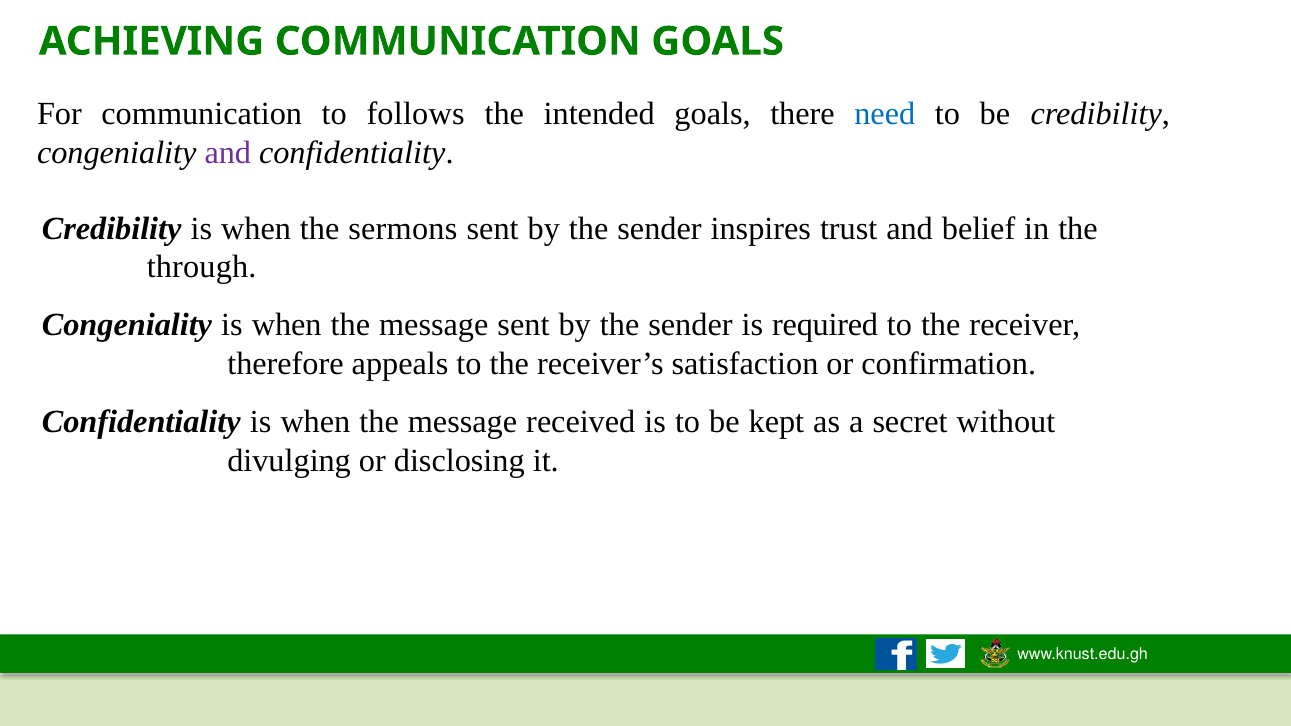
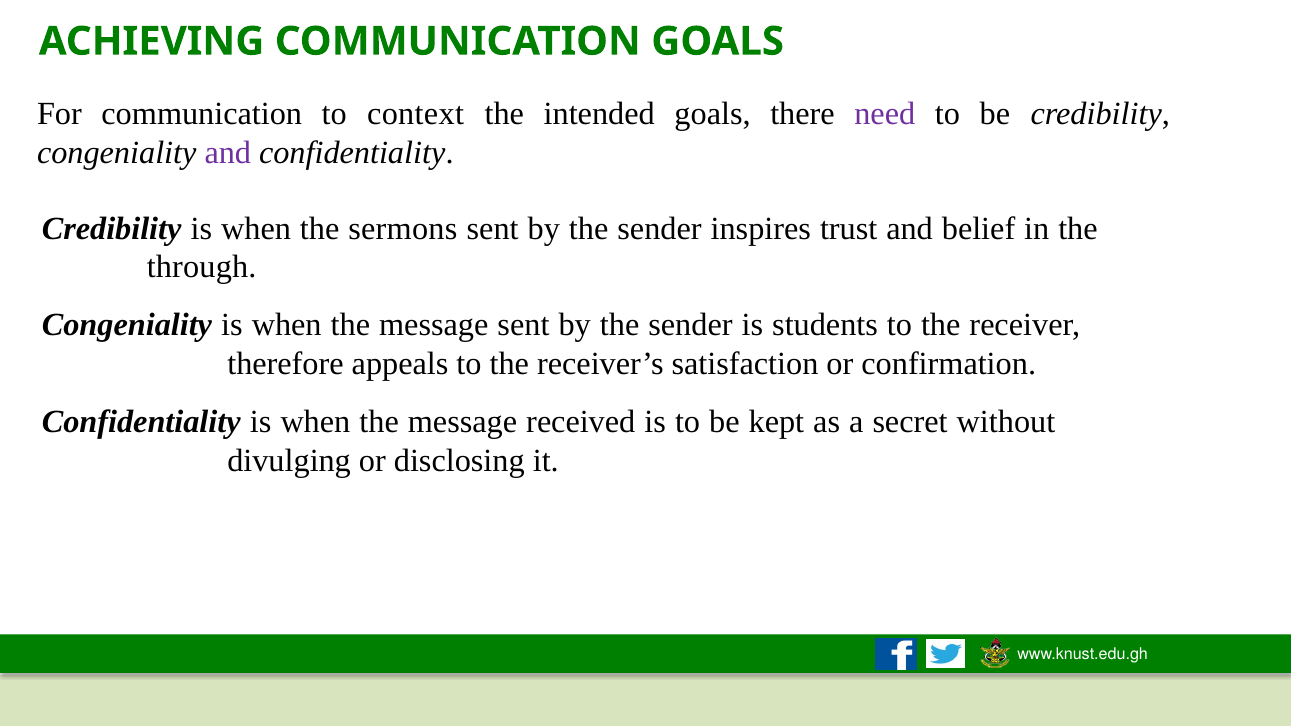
follows: follows -> context (416, 114)
need colour: blue -> purple (885, 114)
required: required -> students (825, 325)
